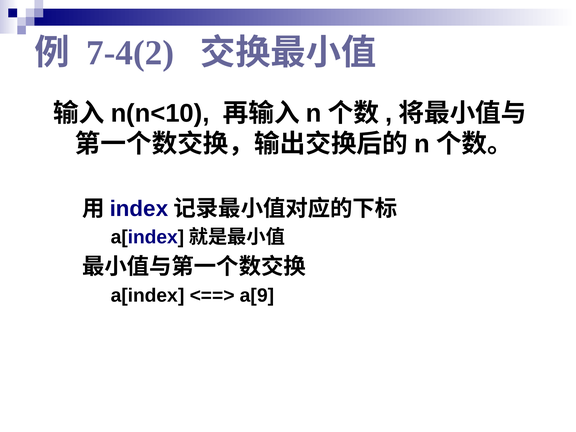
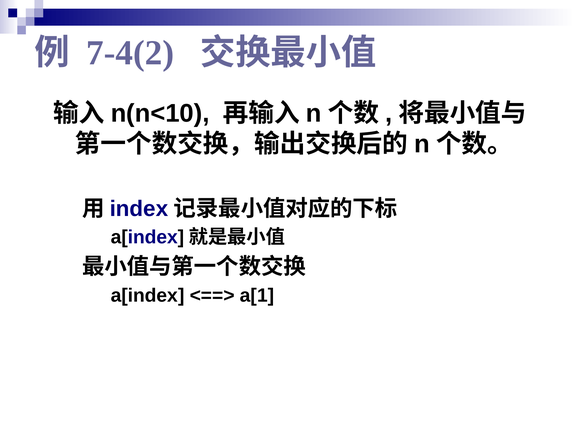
a[9: a[9 -> a[1 (257, 295)
